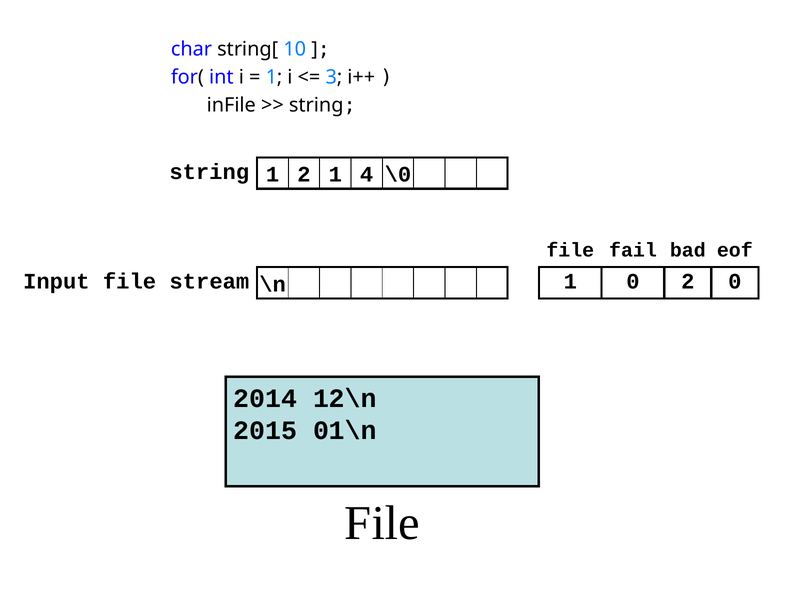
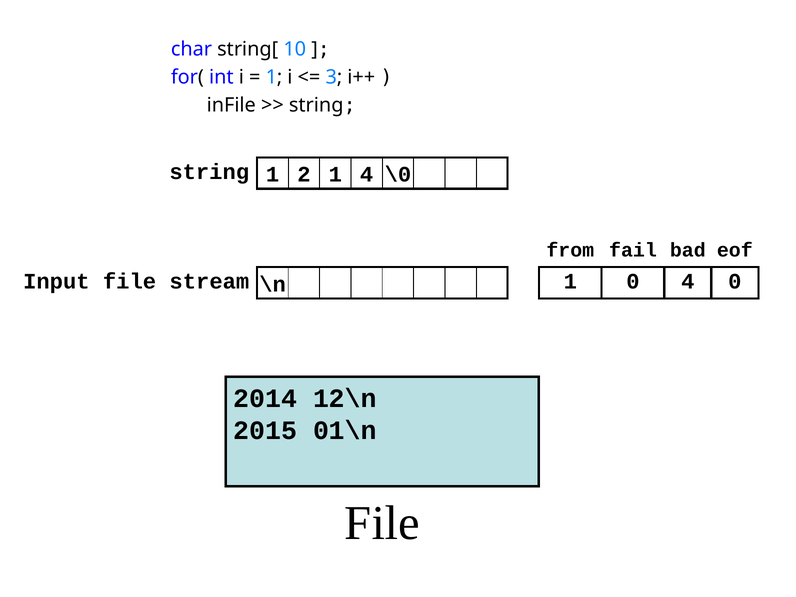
file: file -> from (570, 250)
0 2: 2 -> 4 (688, 281)
